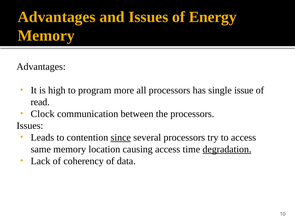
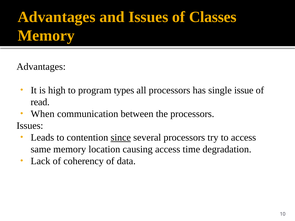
Energy: Energy -> Classes (213, 17)
more: more -> types (124, 90)
Clock: Clock -> When (43, 114)
degradation underline: present -> none (227, 149)
